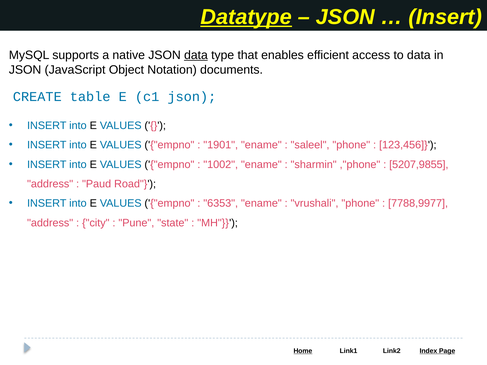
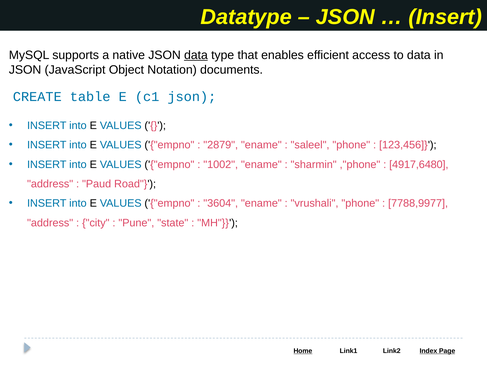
Datatype underline: present -> none (246, 17)
1901: 1901 -> 2879 (221, 145)
5207,9855: 5207,9855 -> 4917,6480 (419, 165)
6353: 6353 -> 3604 (221, 204)
